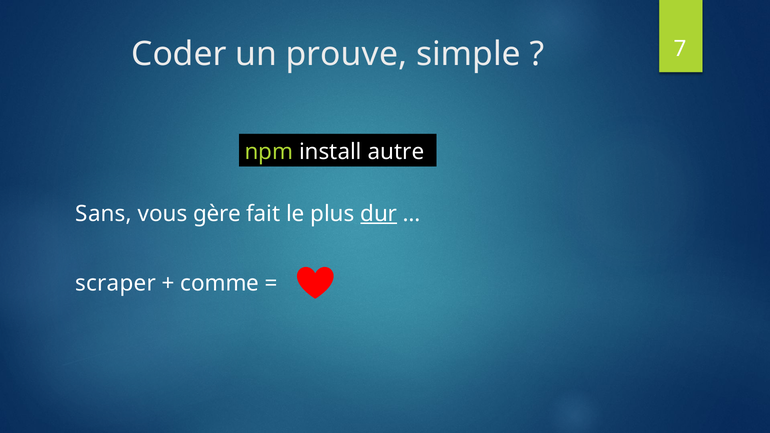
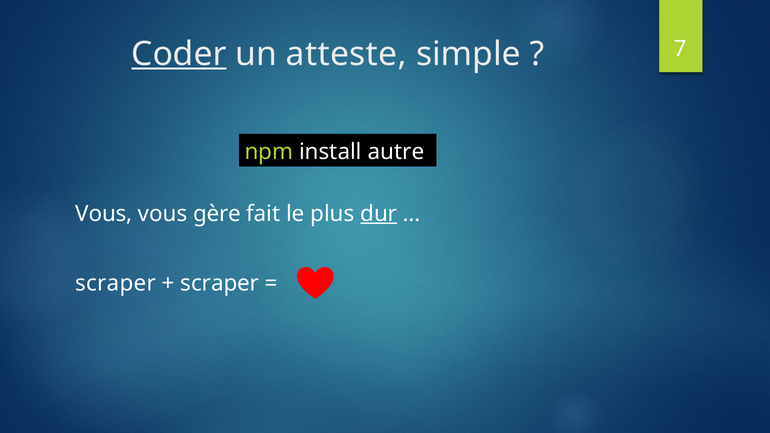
Coder underline: none -> present (179, 54)
prouve: prouve -> atteste (346, 54)
Sans: Sans -> Vous (104, 214)
comme: comme -> scraper (220, 284)
